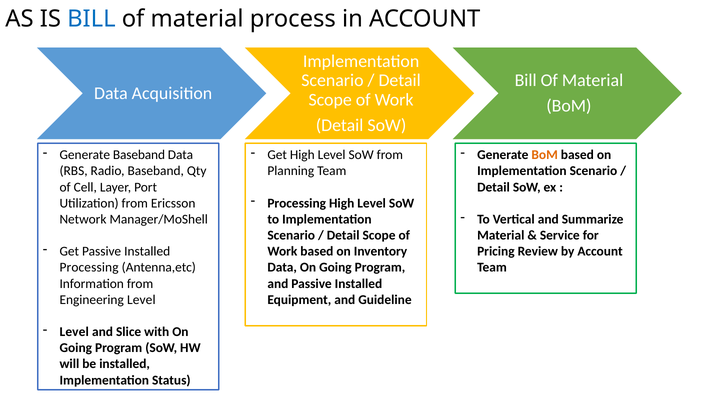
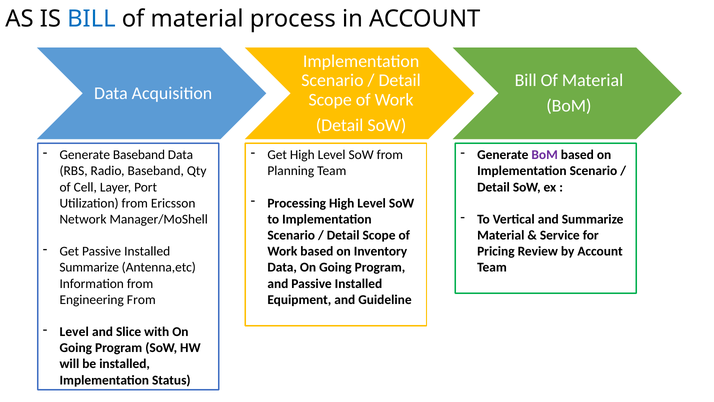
BoM colour: orange -> purple (545, 155)
Processing: Processing -> Summarize (89, 267)
Engineering Level: Level -> From (141, 299)
